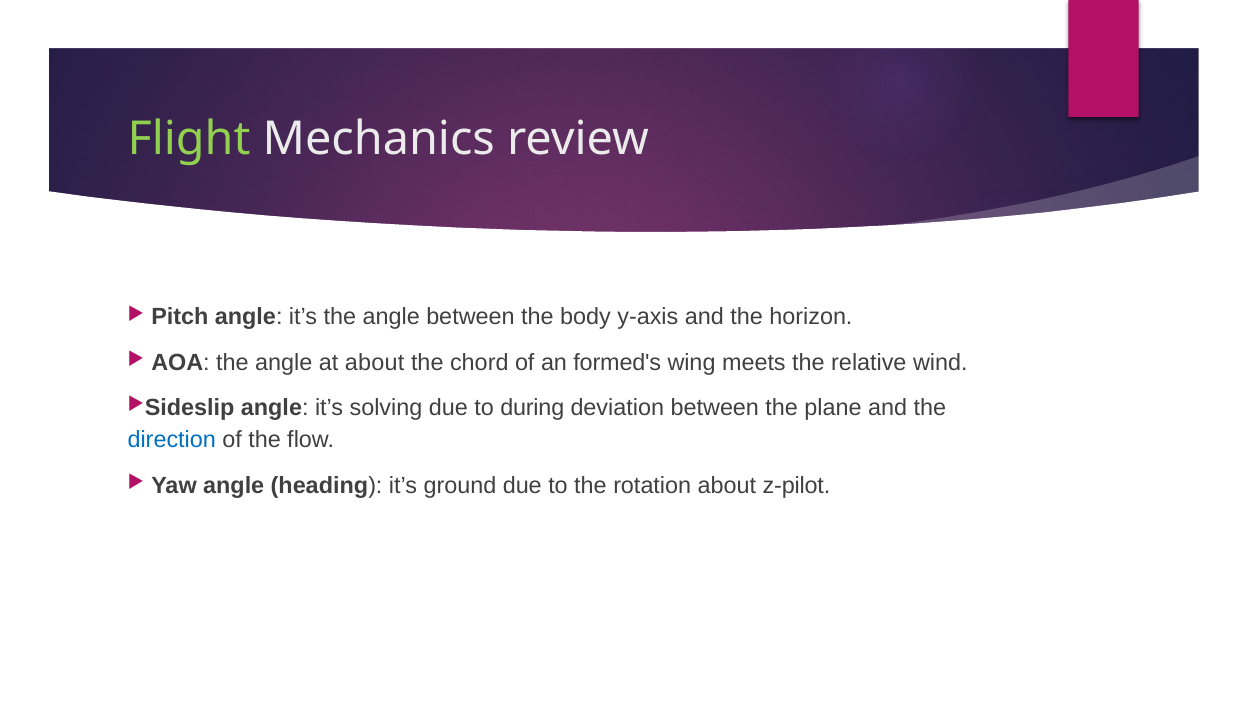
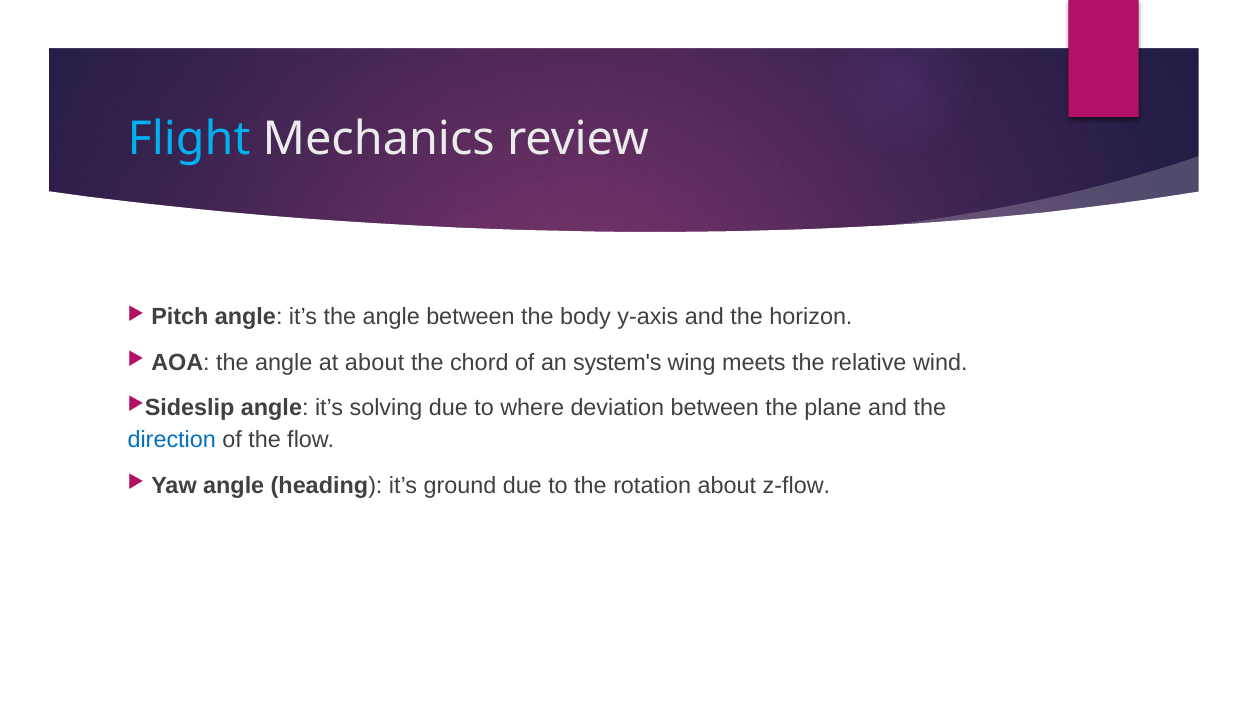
Flight colour: light green -> light blue (189, 139)
formed's: formed's -> system's (617, 363)
during: during -> where (532, 408)
z-pilot: z-pilot -> z-flow (796, 485)
